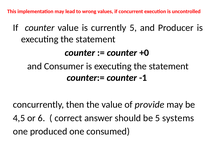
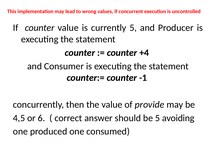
+0: +0 -> +4 (144, 53)
systems: systems -> avoiding (178, 118)
